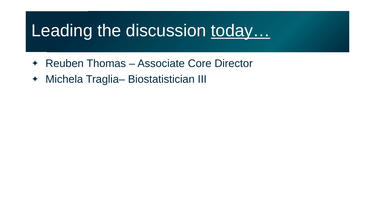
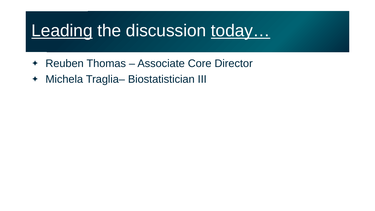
Leading underline: none -> present (62, 31)
